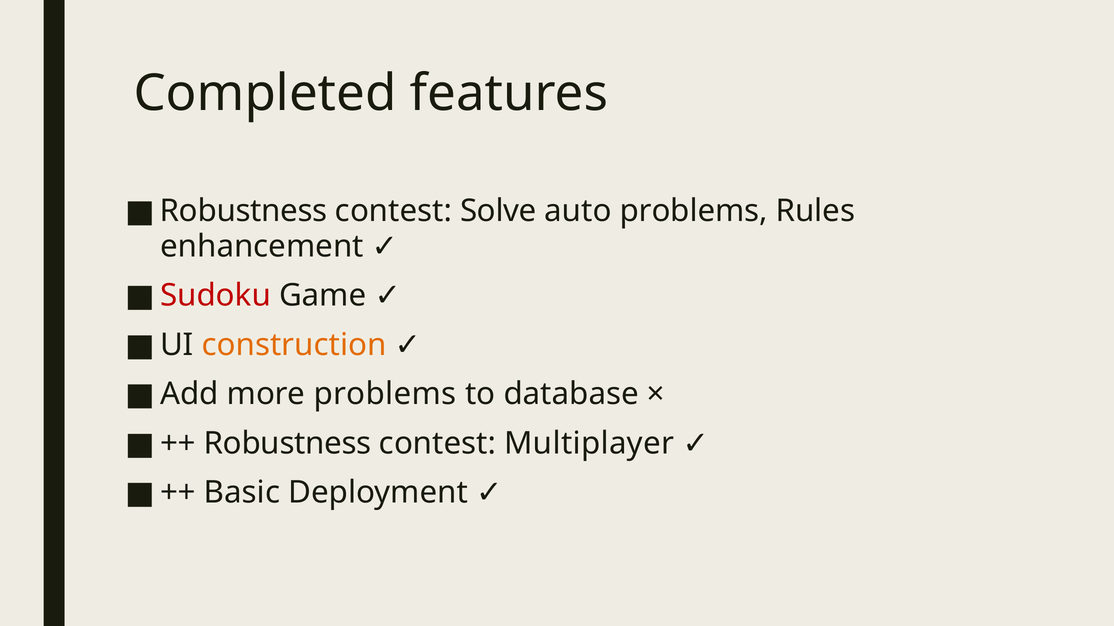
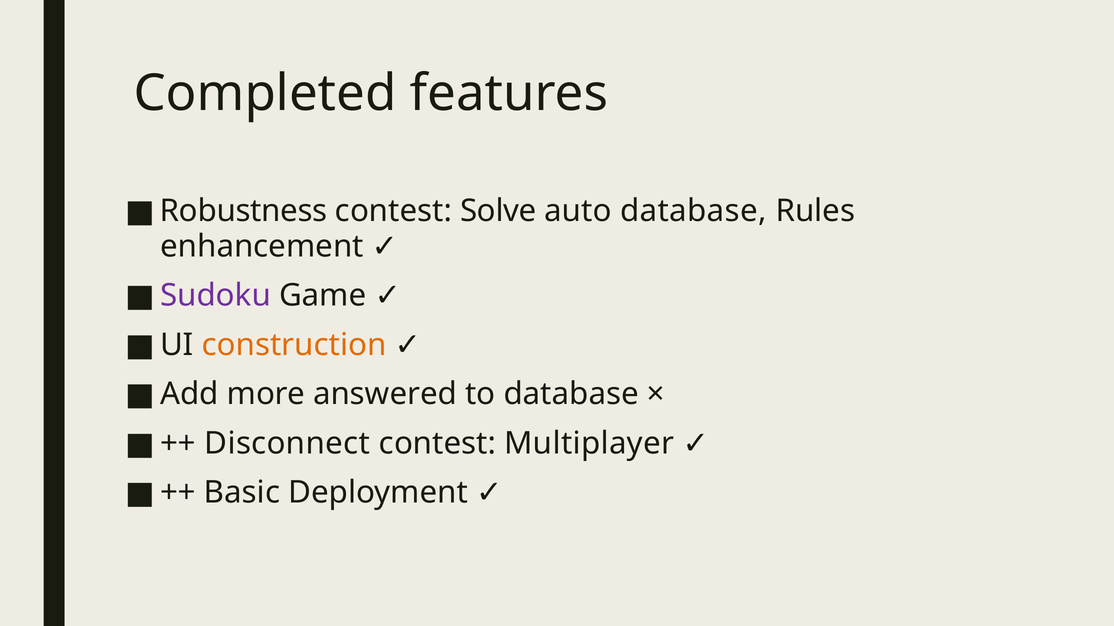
auto problems: problems -> database (693, 211)
Sudoku colour: red -> purple (216, 296)
more problems: problems -> answered (385, 394)
Robustness: Robustness -> Disconnect (287, 444)
